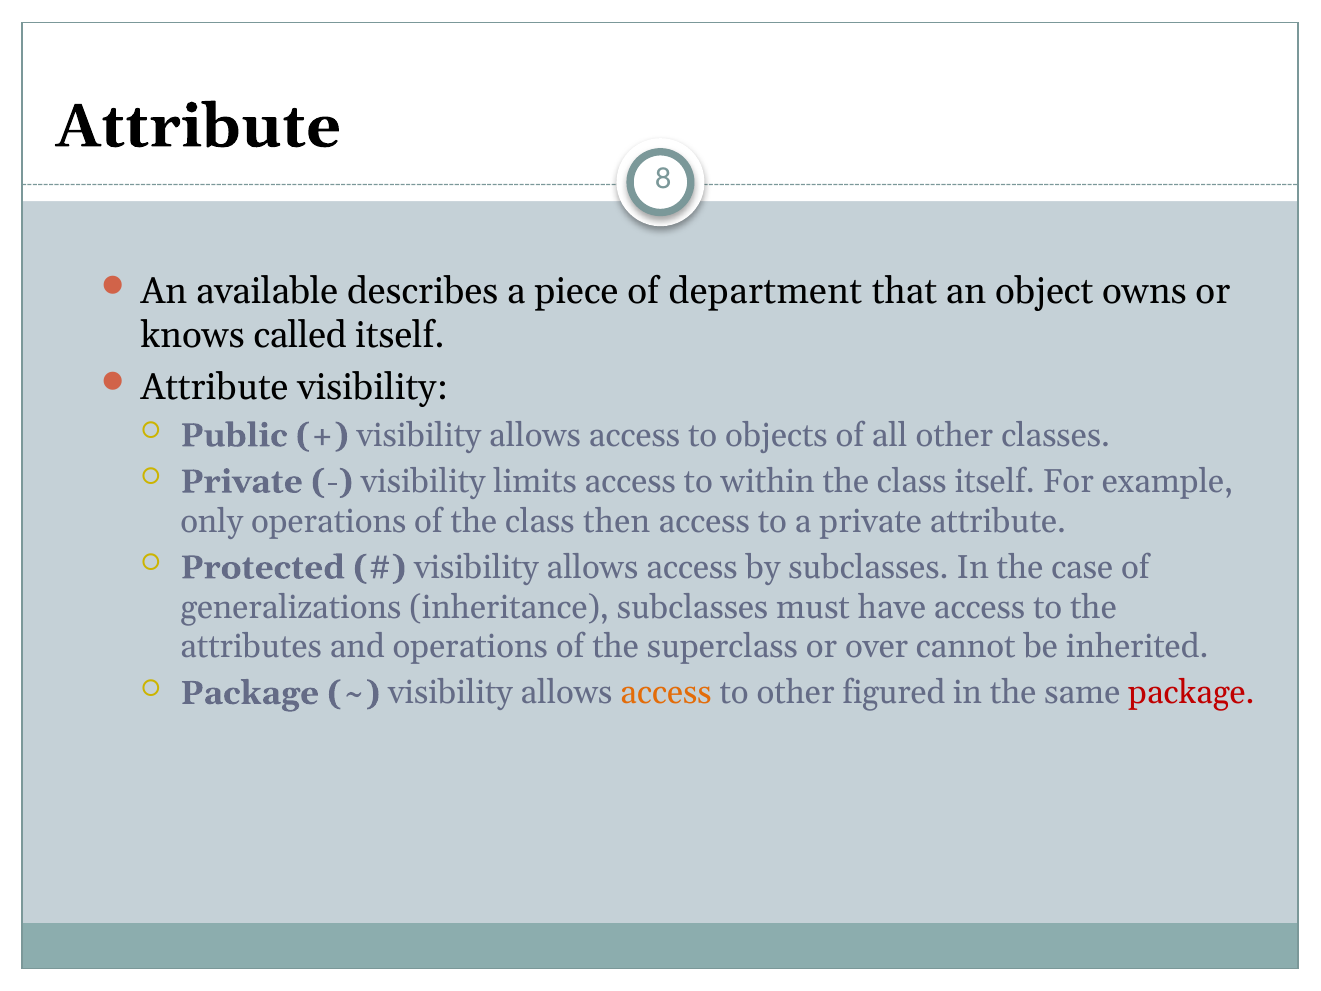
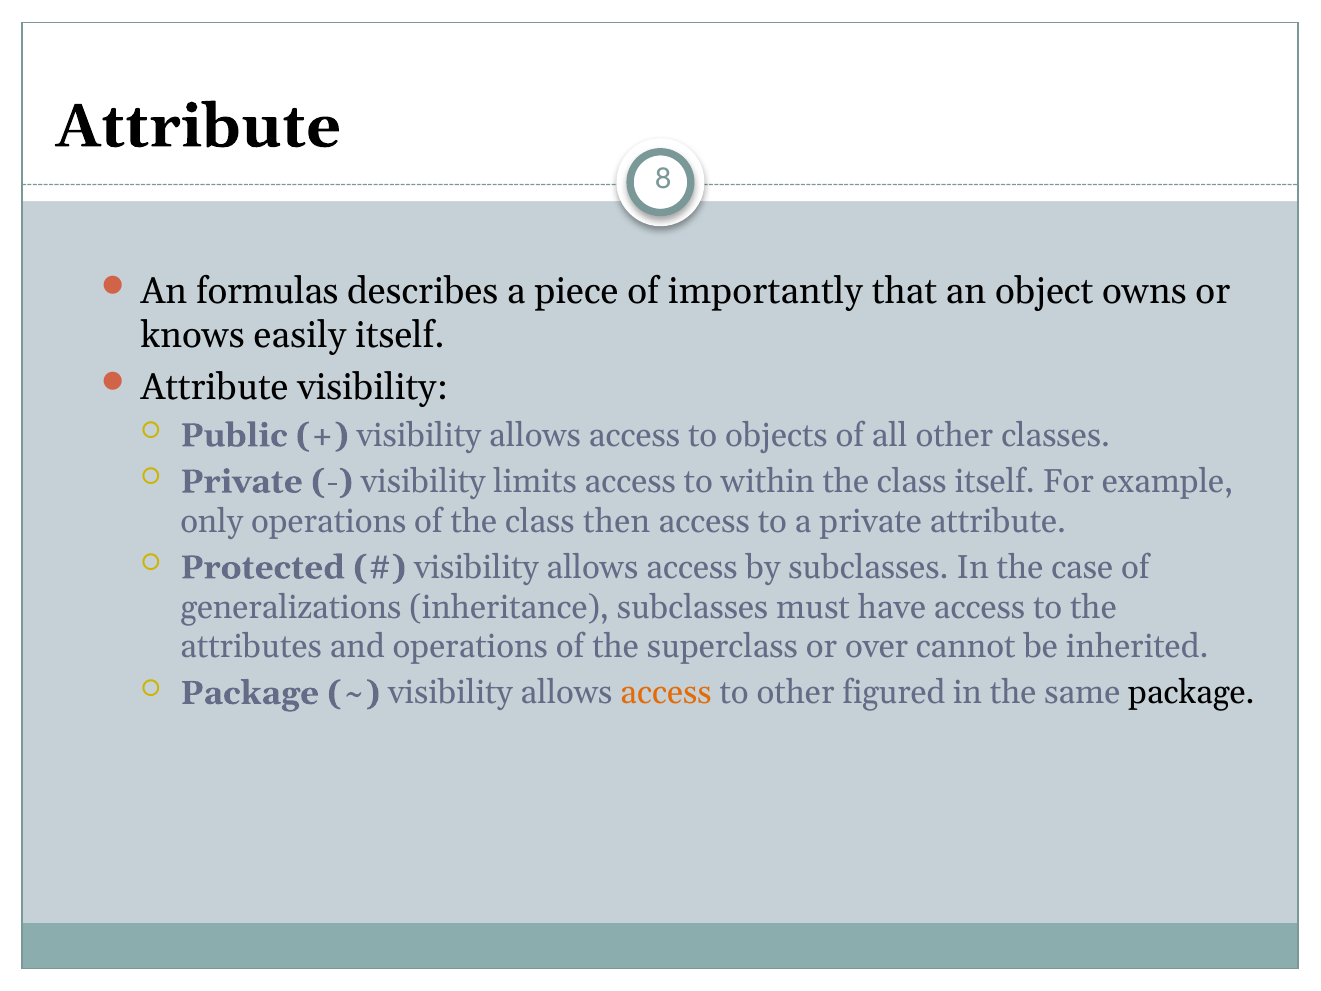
available: available -> formulas (267, 292)
department: department -> importantly (765, 292)
called: called -> easily (300, 336)
package colour: red -> black (1191, 693)
